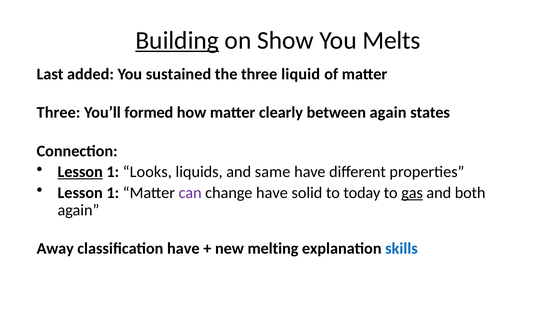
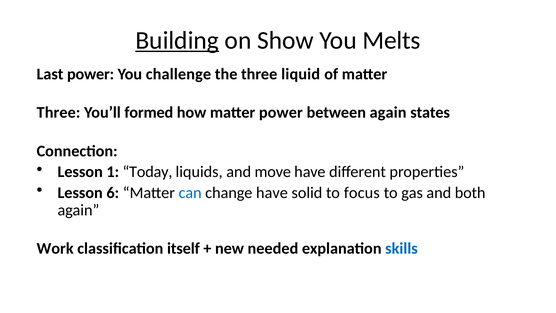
Last added: added -> power (91, 74)
sustained: sustained -> challenge (178, 74)
matter clearly: clearly -> power (281, 113)
Lesson underline: present -> none (80, 172)
Looks: Looks -> Today (147, 172)
same: same -> move (273, 172)
1: 1 -> 6 (113, 193)
can colour: purple -> blue (190, 193)
today: today -> focus (362, 193)
gas underline: present -> none (412, 193)
Away: Away -> Work (55, 248)
classification have: have -> itself (183, 248)
melting: melting -> needed (273, 248)
